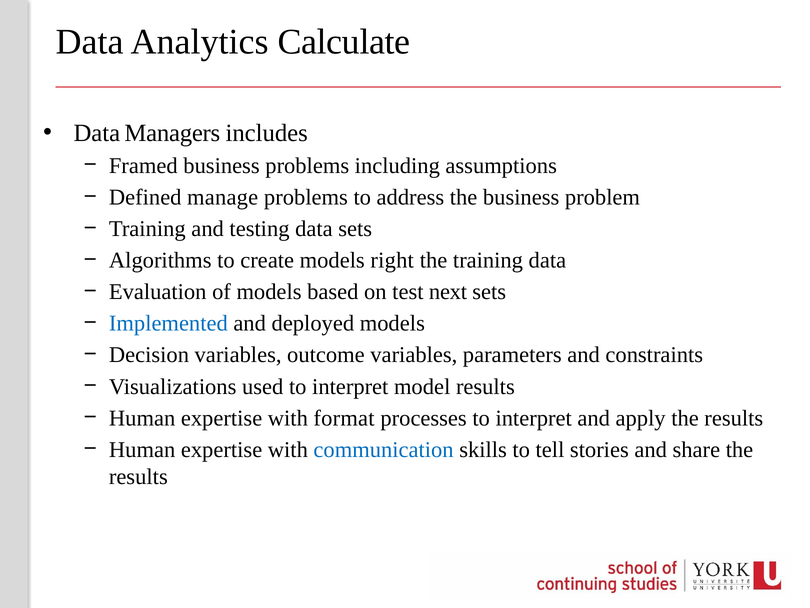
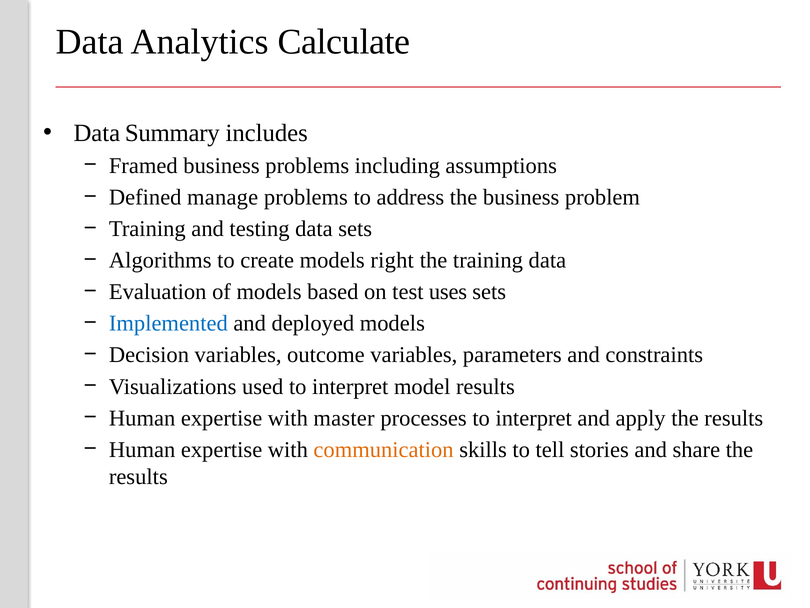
Managers: Managers -> Summary (172, 133)
next: next -> uses (448, 292)
format: format -> master (344, 418)
communication colour: blue -> orange (384, 449)
